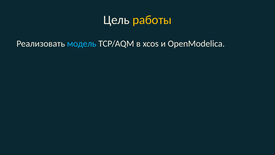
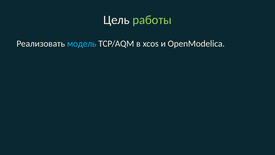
работы colour: yellow -> light green (152, 20)
